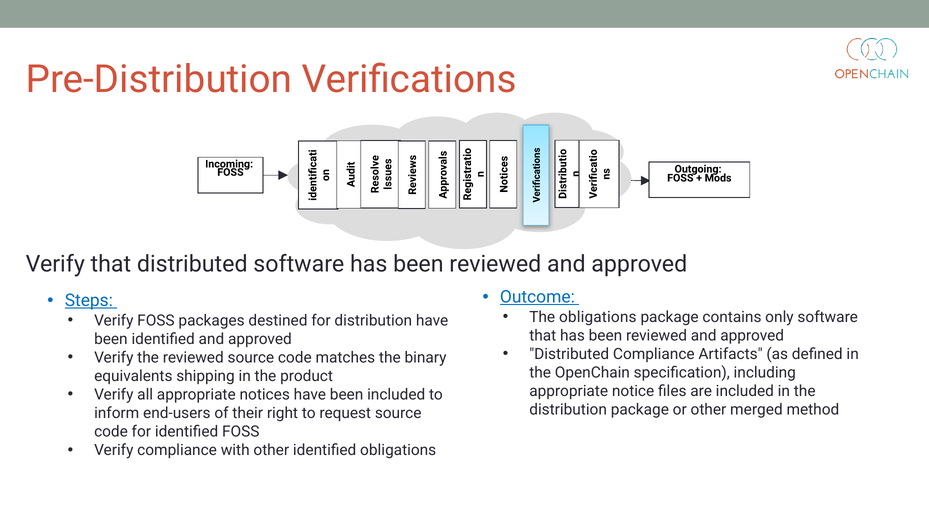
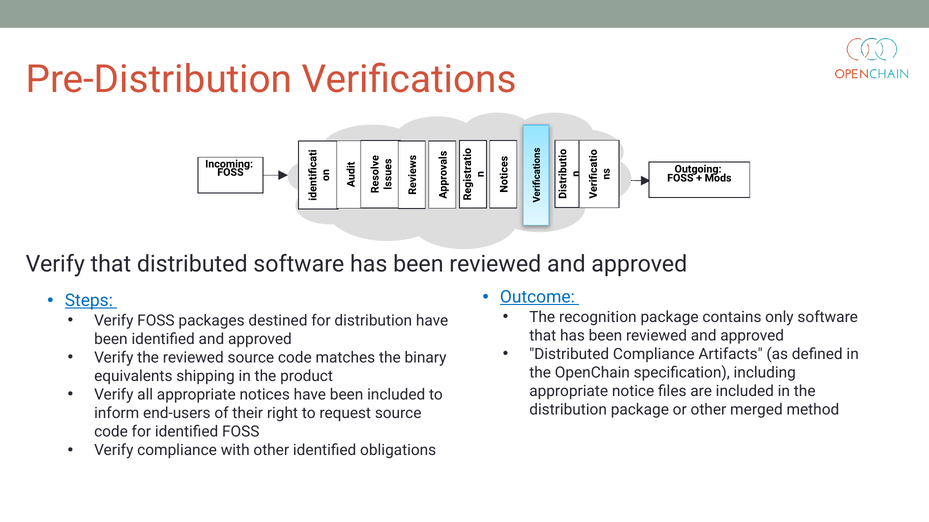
The obligations: obligations -> recognition (598, 317)
